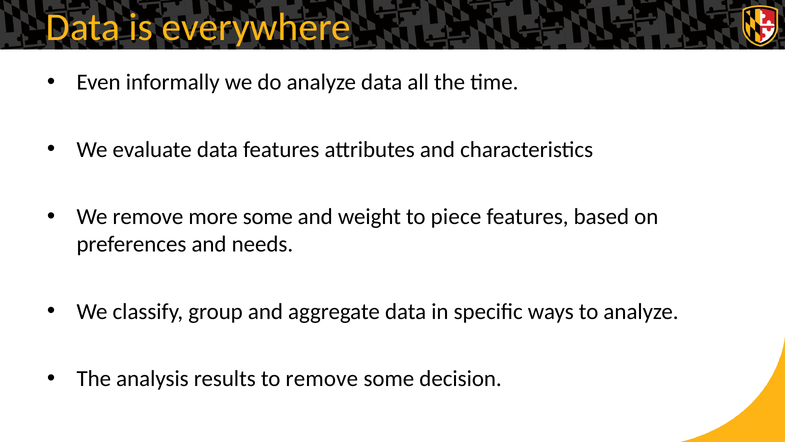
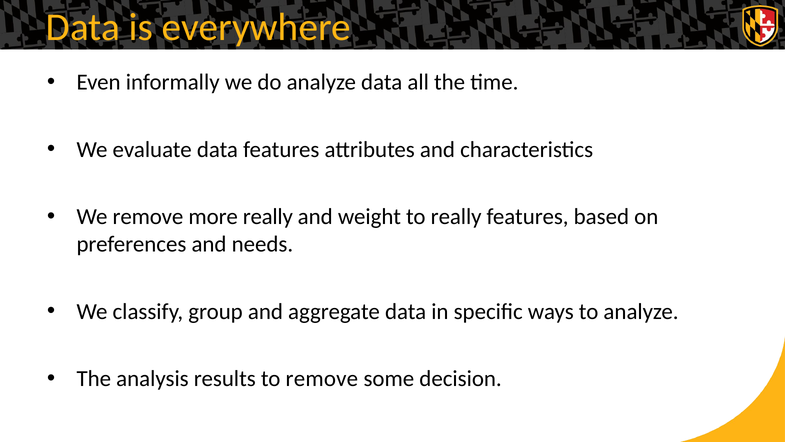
more some: some -> really (268, 217)
to piece: piece -> really (456, 217)
